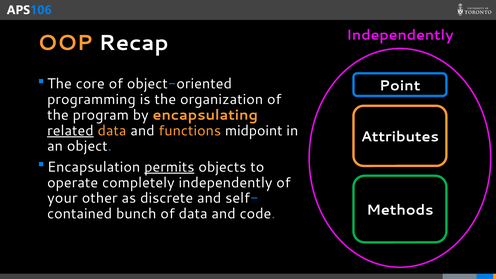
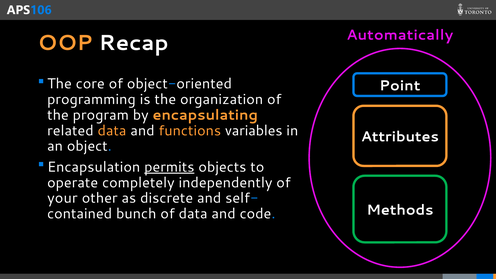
Independently: Independently -> Automatically (400, 35)
related underline: present -> none (70, 131)
midpoint: midpoint -> variables (254, 131)
